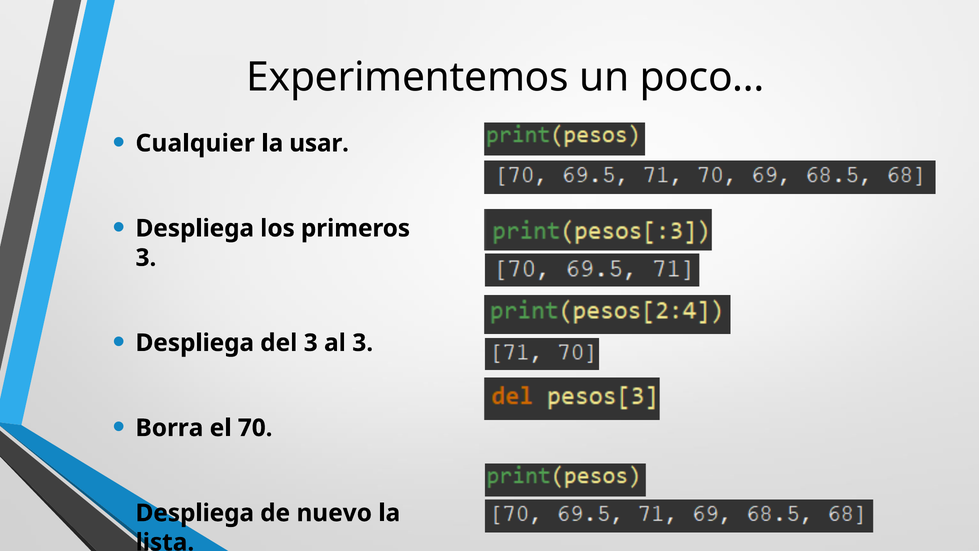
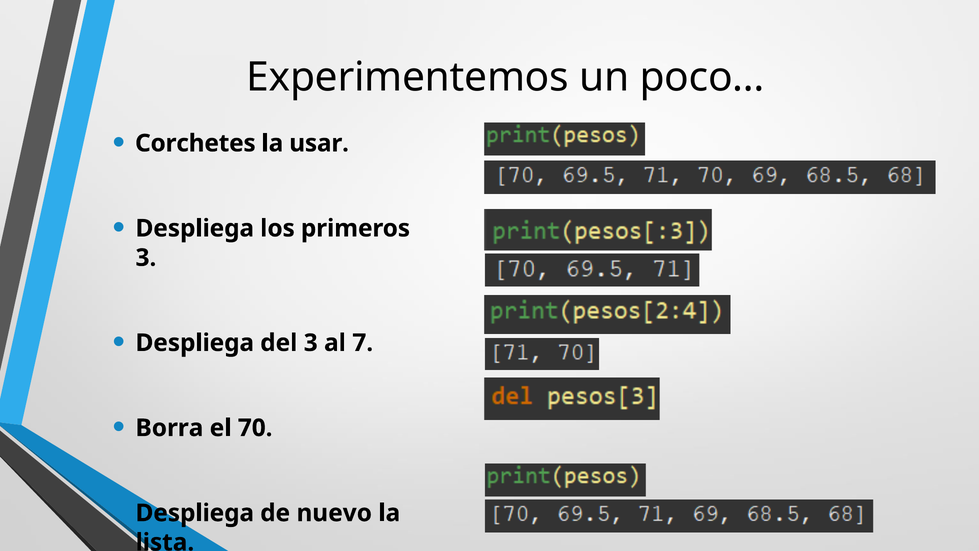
Cualquier: Cualquier -> Corchetes (195, 143)
al 3: 3 -> 7 (363, 343)
